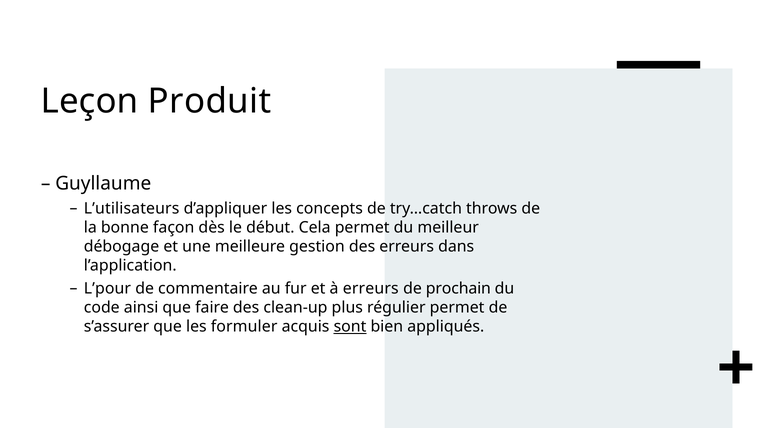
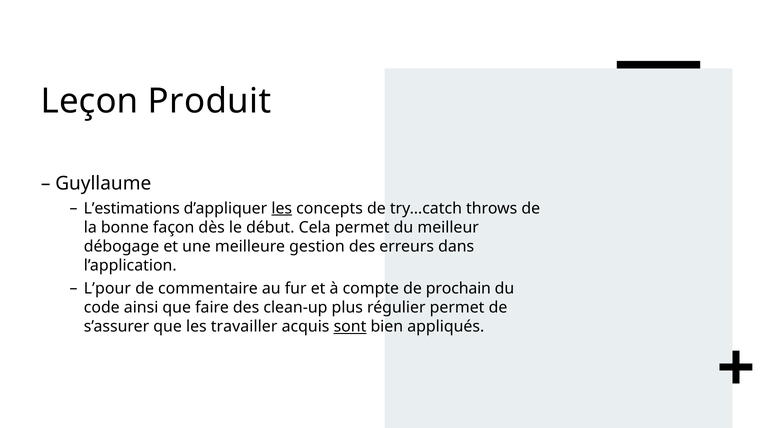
L’utilisateurs: L’utilisateurs -> L’estimations (132, 208)
les underline: none -> present (282, 208)
à erreurs: erreurs -> compte (371, 288)
formuler: formuler -> travailler (244, 327)
